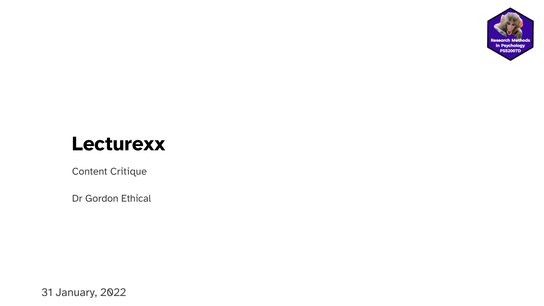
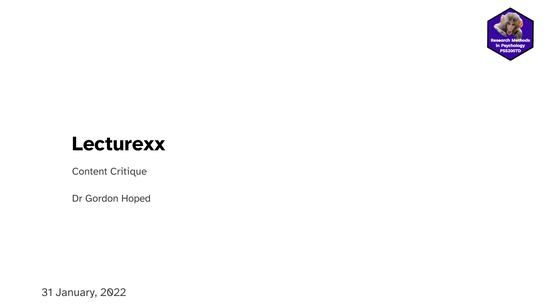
Ethical: Ethical -> Hoped (136, 199)
